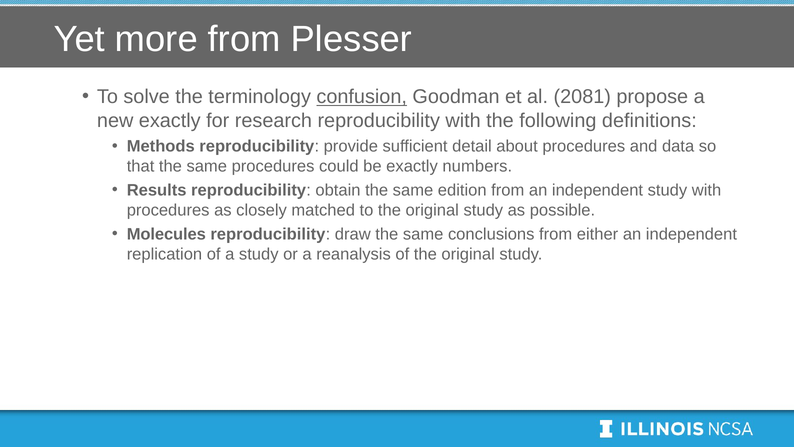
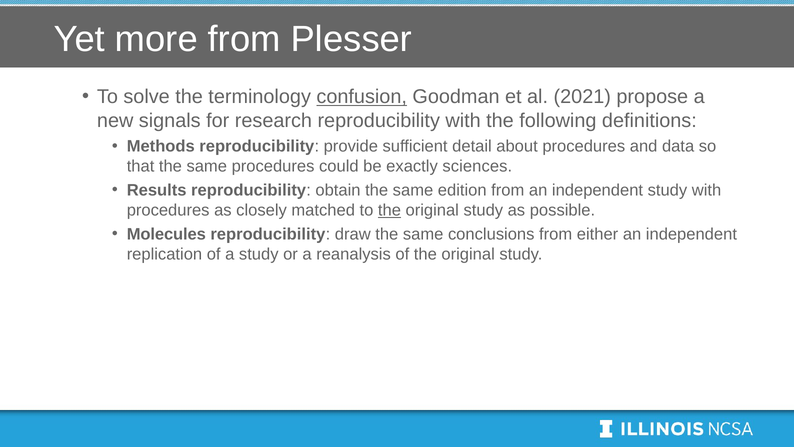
2081: 2081 -> 2021 (582, 97)
new exactly: exactly -> signals (170, 121)
numbers: numbers -> sciences (477, 166)
the underline: none -> present (389, 210)
